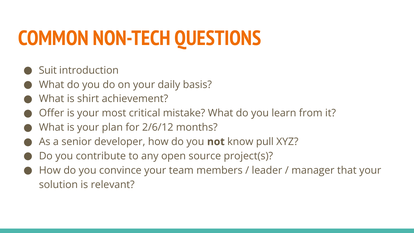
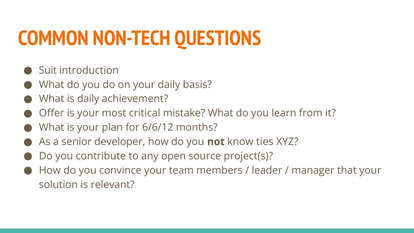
is shirt: shirt -> daily (88, 99)
2/6/12: 2/6/12 -> 6/6/12 (158, 127)
pull: pull -> ties (265, 142)
